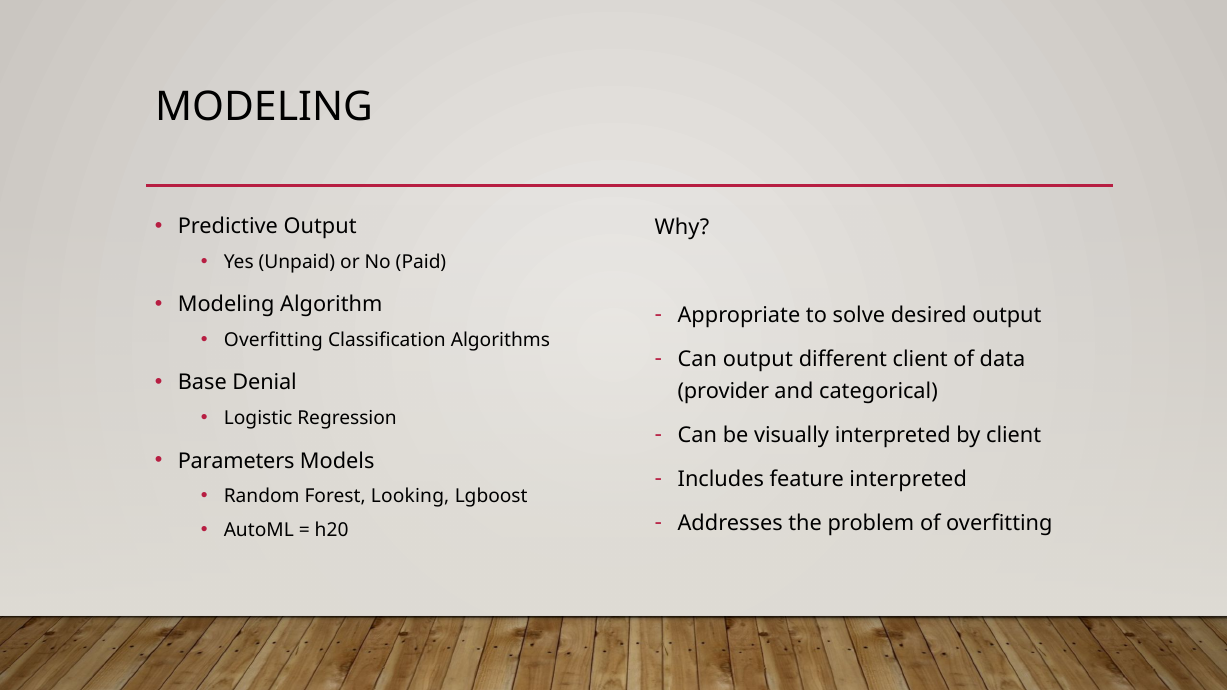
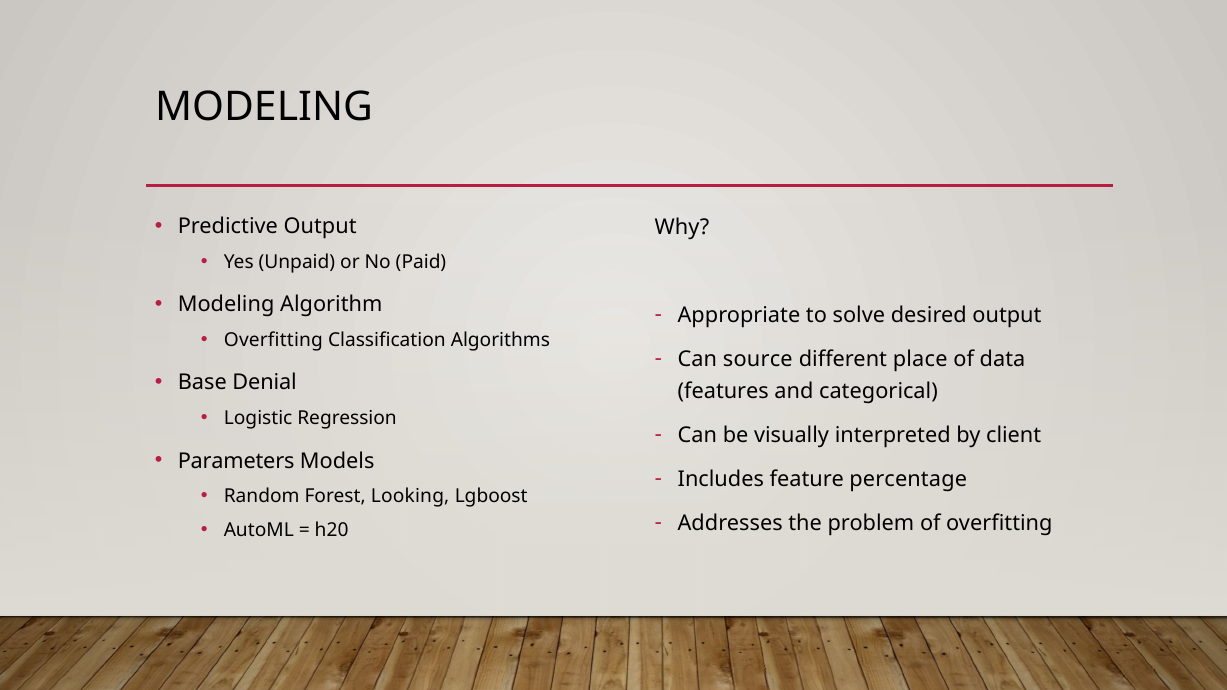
Can output: output -> source (758, 360)
different client: client -> place (920, 360)
provider: provider -> features (723, 391)
feature interpreted: interpreted -> percentage (908, 479)
